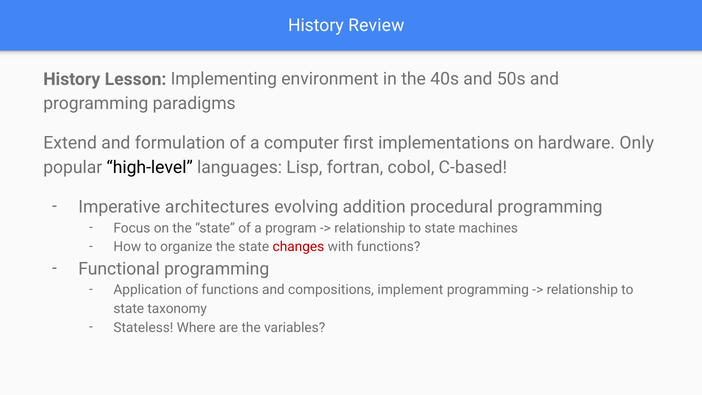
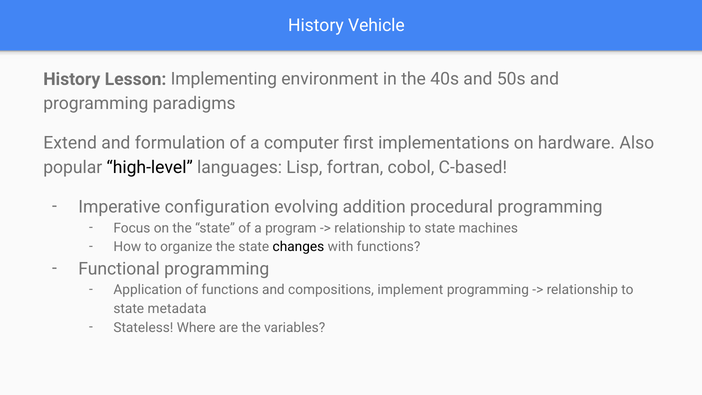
Review: Review -> Vehicle (376, 26)
Only: Only -> Also (637, 143)
architectures: architectures -> configuration (217, 207)
changes colour: red -> black (298, 247)
taxonomy: taxonomy -> metadata (177, 309)
